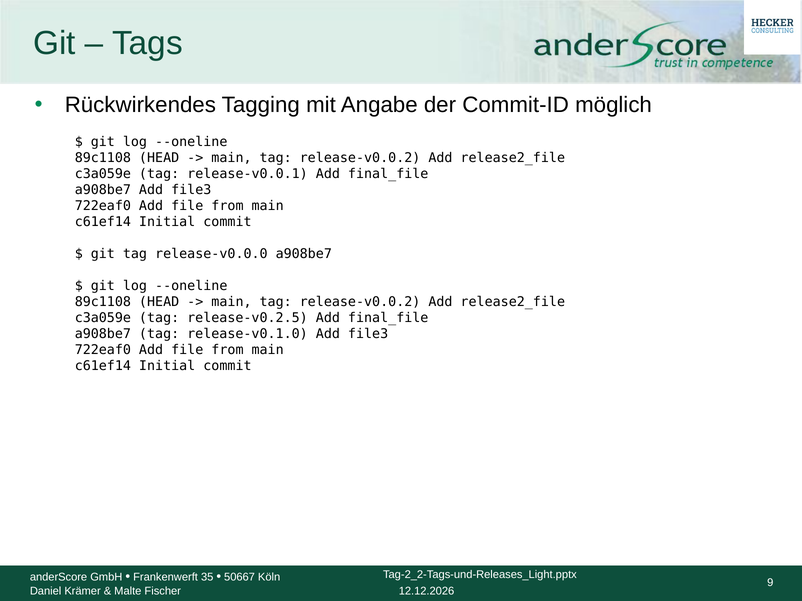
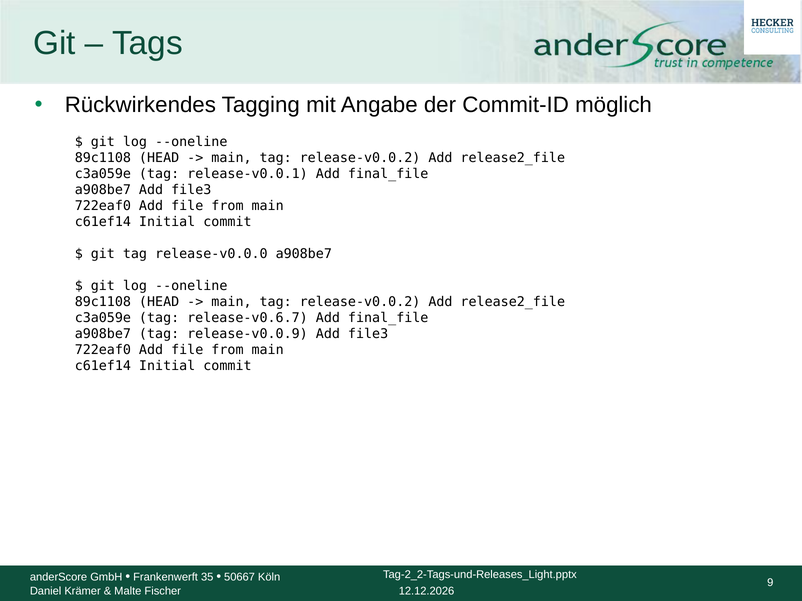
release-v0.2.5: release-v0.2.5 -> release-v0.6.7 (247, 318)
release-v0.1.0: release-v0.1.0 -> release-v0.0.9 (247, 334)
